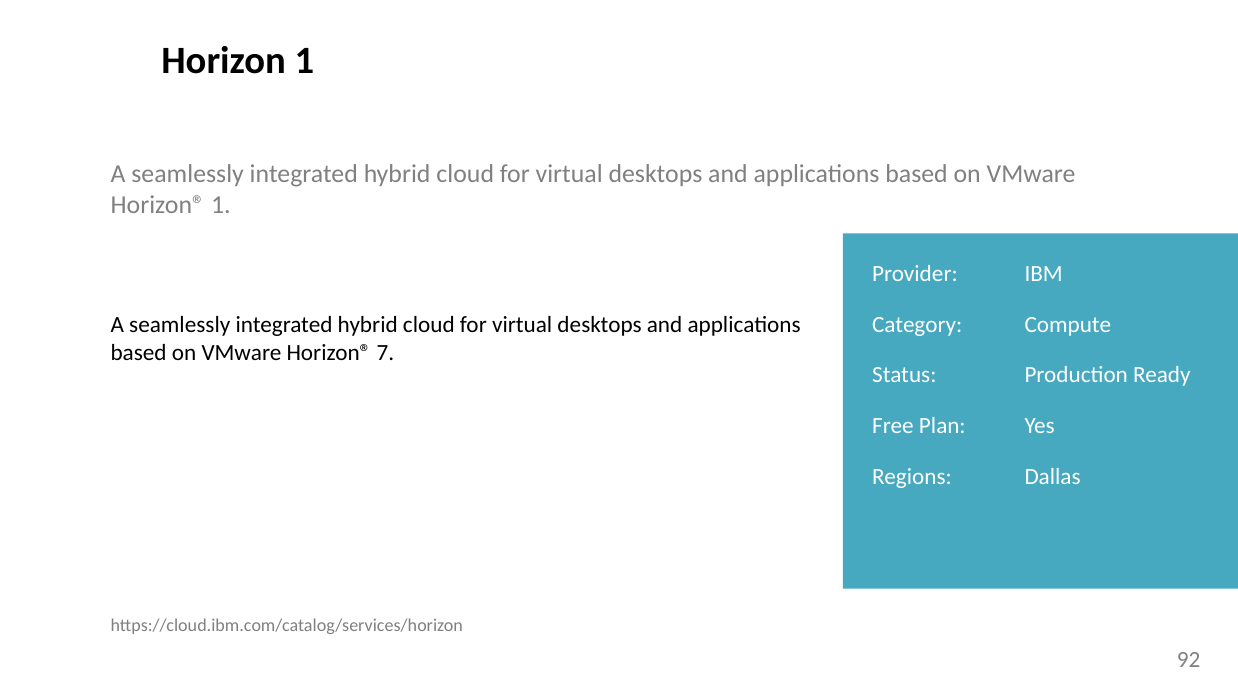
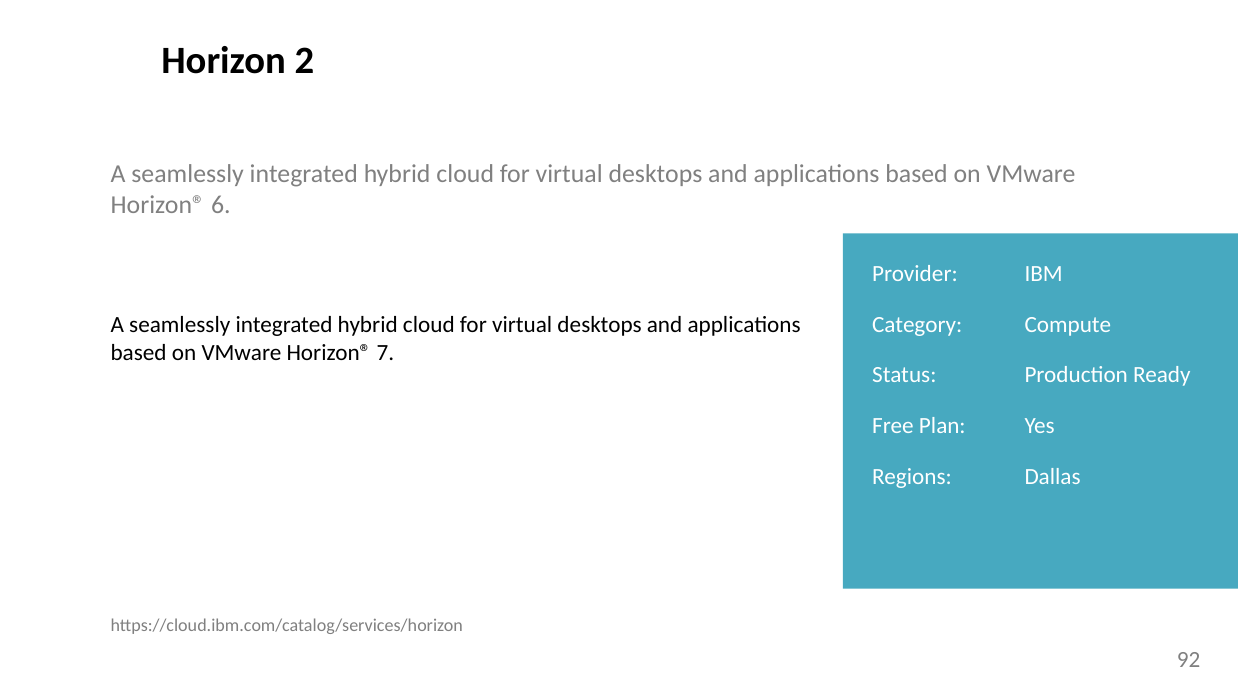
Horizon 1: 1 -> 2 (304, 61)
Horizon® 1: 1 -> 6 (221, 205)
